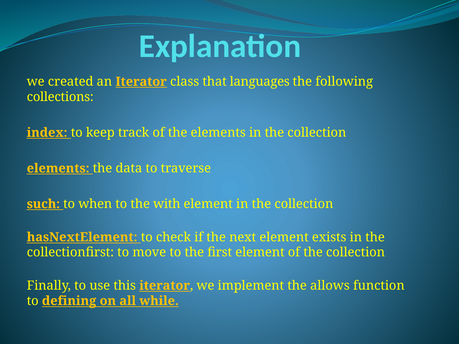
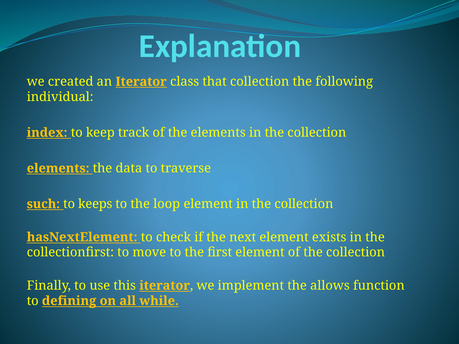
that languages: languages -> collection (260, 82)
collections: collections -> individual (60, 97)
when: when -> keeps (95, 204)
with: with -> loop (167, 204)
